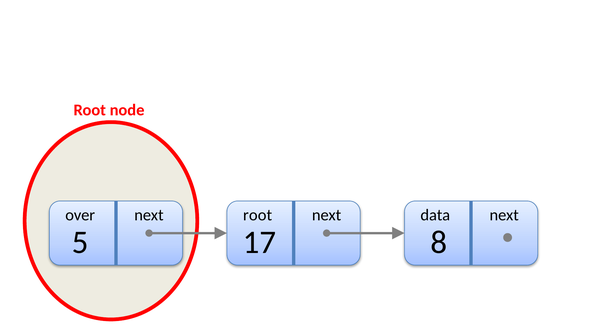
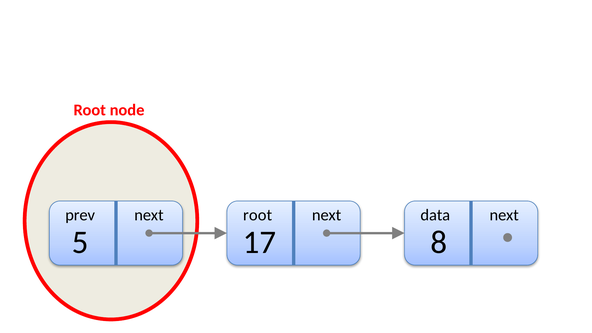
over: over -> prev (80, 215)
